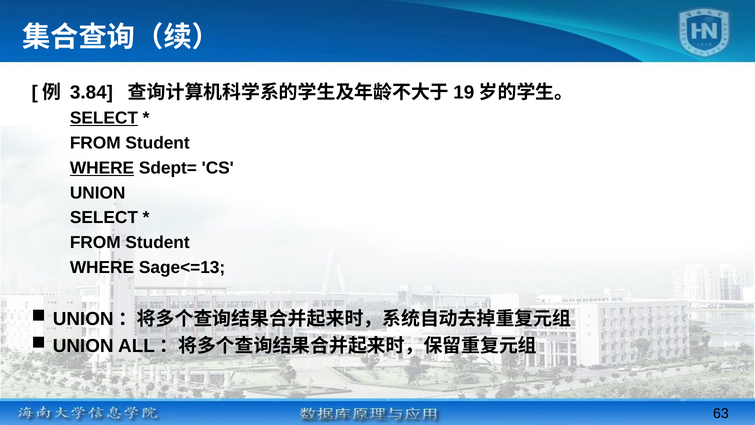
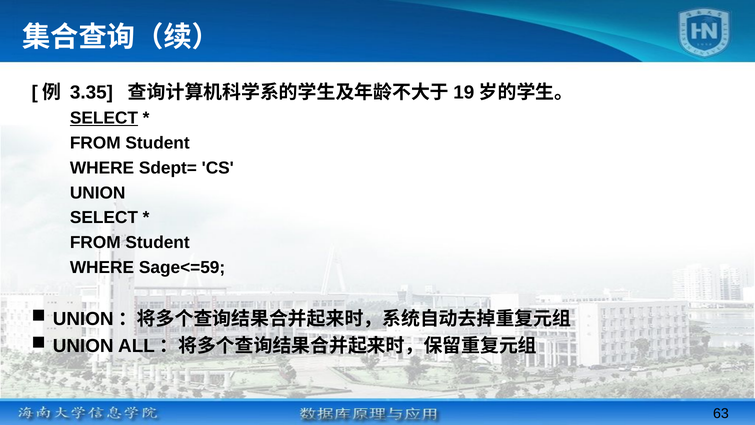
3.84: 3.84 -> 3.35 (91, 92)
WHERE underline: present -> none (102, 168)
Sage<=13: Sage<=13 -> Sage<=59 (182, 267)
